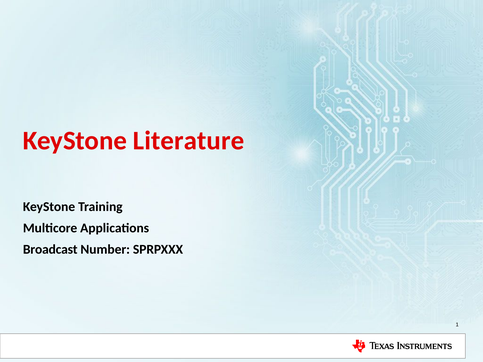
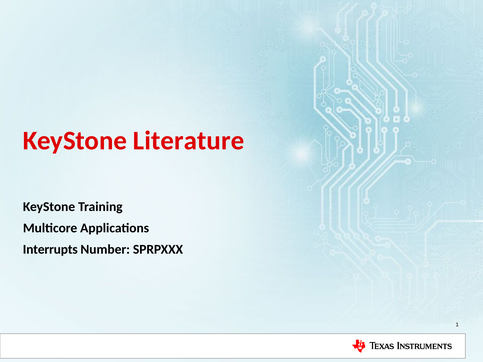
Broadcast: Broadcast -> Interrupts (50, 250)
